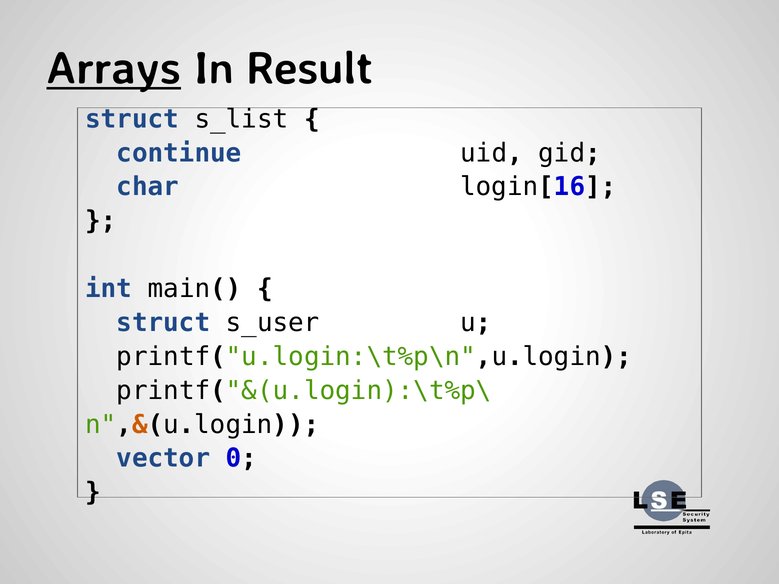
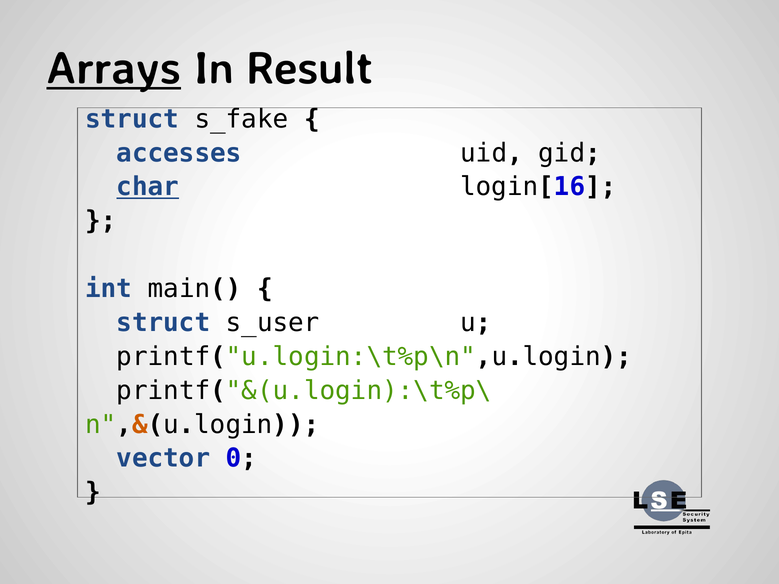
s_list: s_list -> s_fake (241, 119)
continue: continue -> accesses (179, 153)
char underline: none -> present (148, 187)
